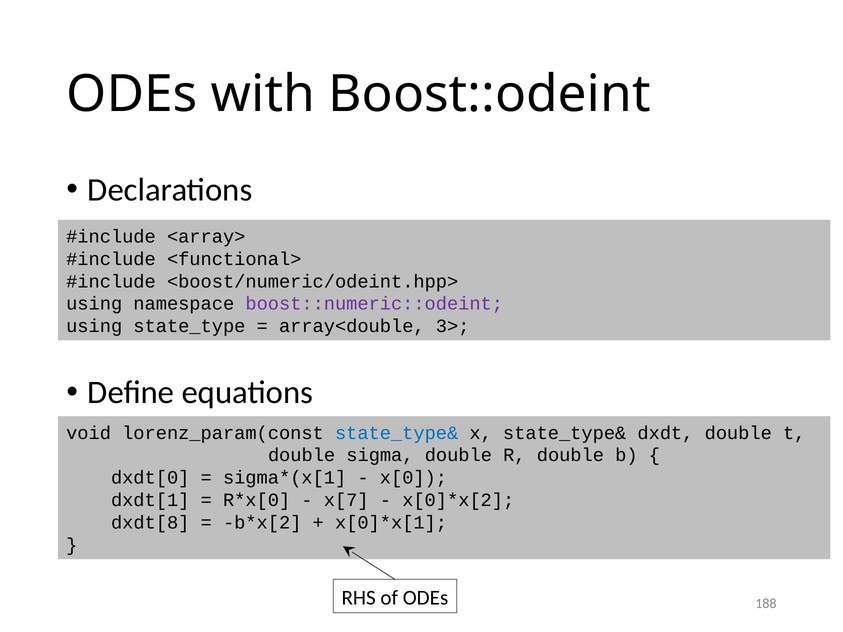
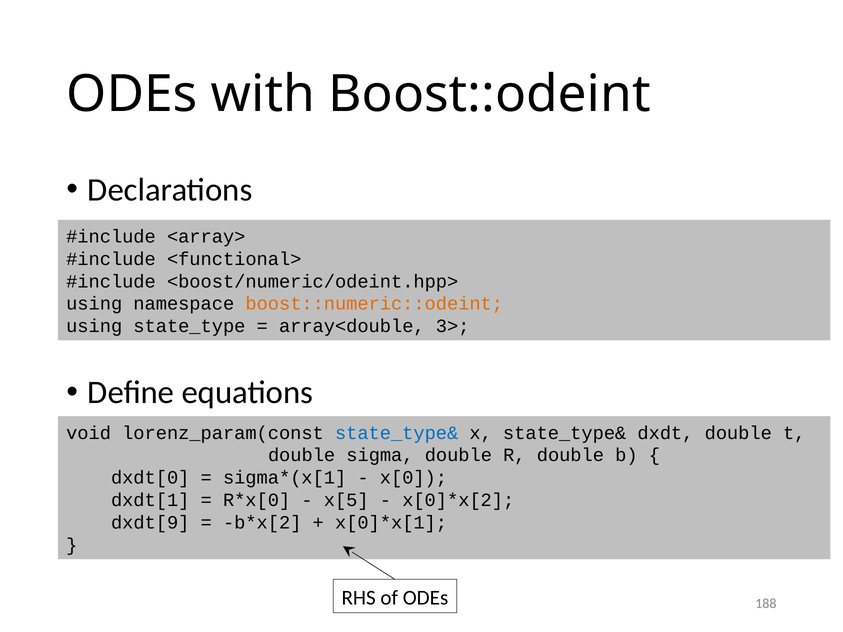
boost::numeric::odeint colour: purple -> orange (374, 304)
x[7: x[7 -> x[5 (346, 500)
dxdt[8: dxdt[8 -> dxdt[9 (150, 523)
